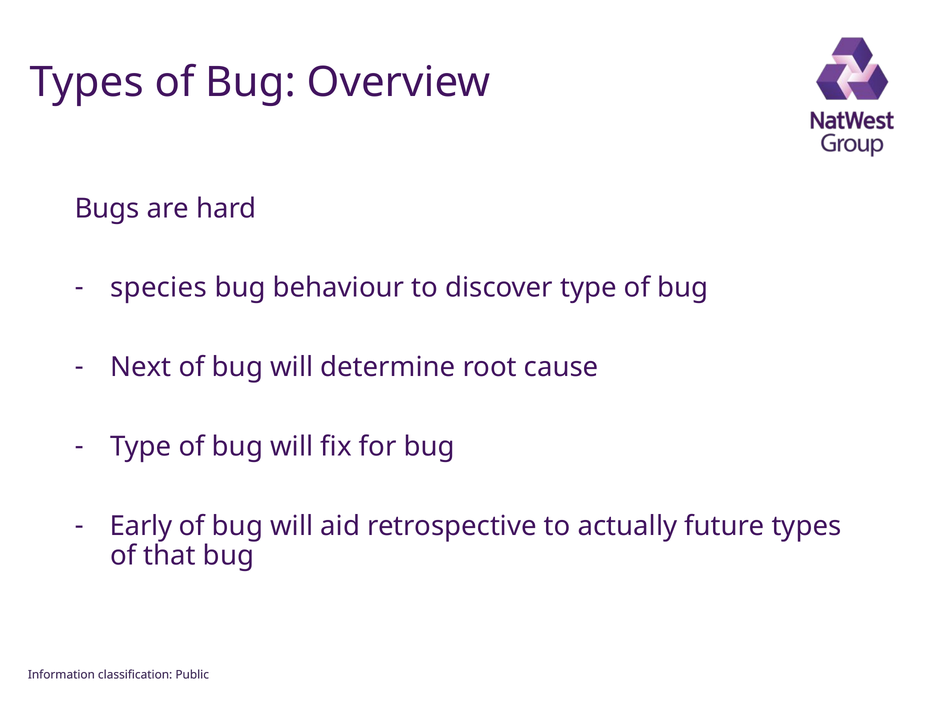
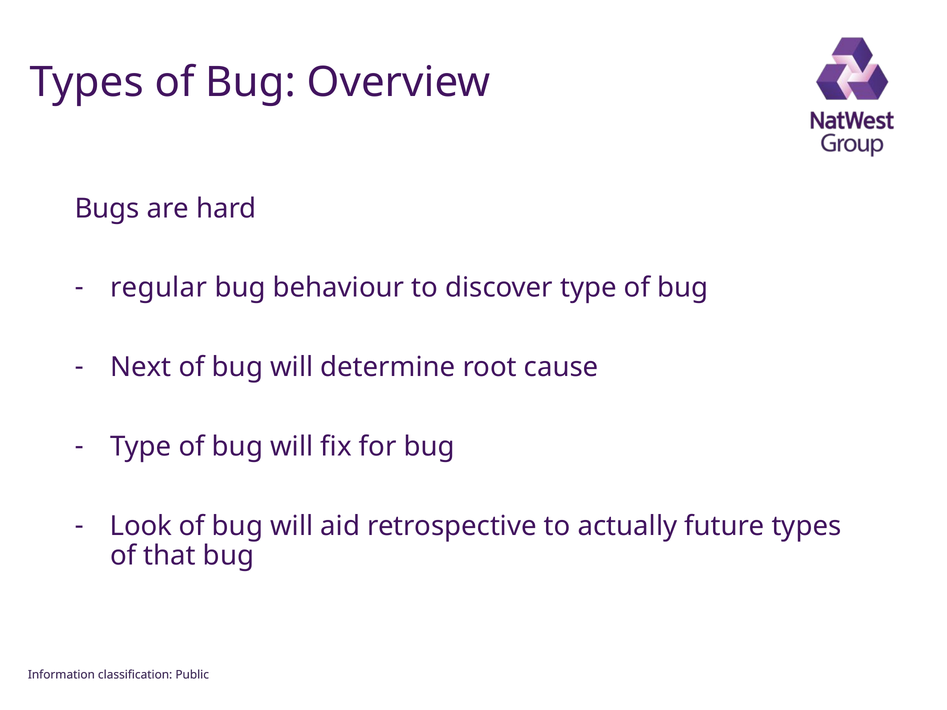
species: species -> regular (159, 288)
Early: Early -> Look (141, 526)
